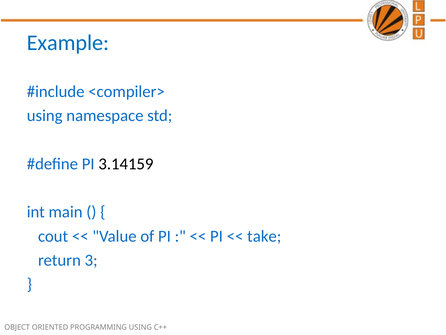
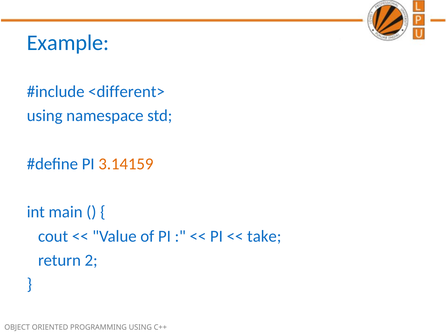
<compiler>: <compiler> -> <different> (127, 91)
3.14159 colour: black -> orange (126, 164)
3: 3 -> 2 (91, 260)
